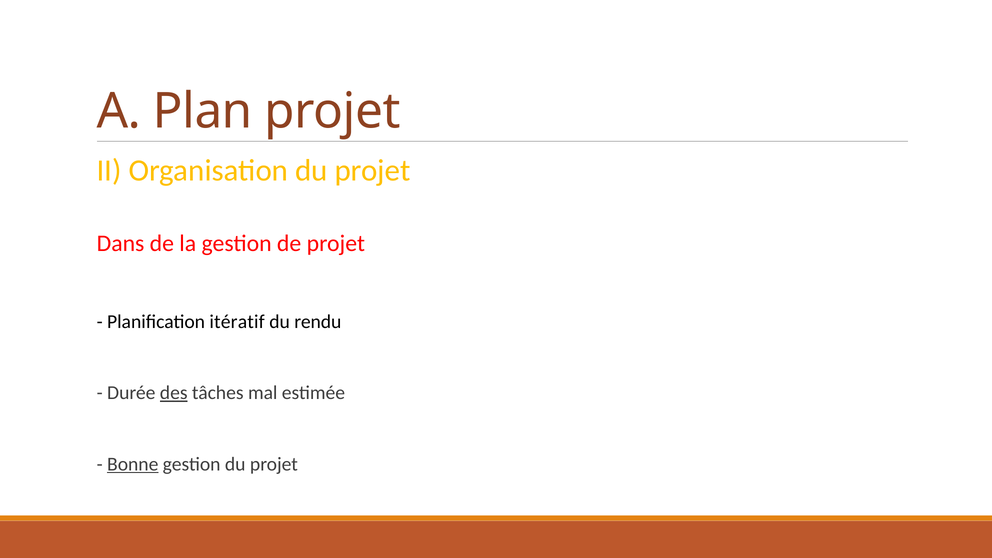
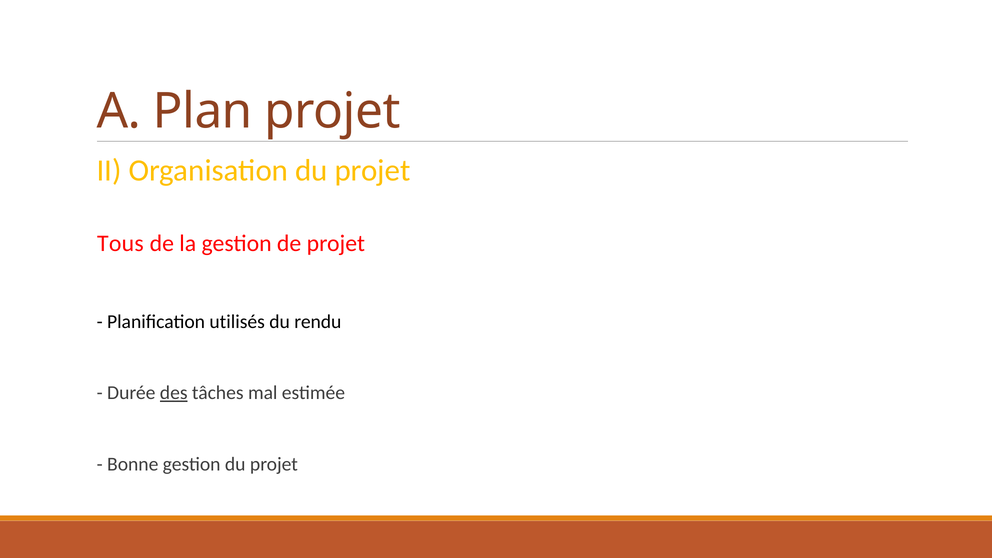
Dans: Dans -> Tous (120, 244)
itératif: itératif -> utilisés (237, 322)
Bonne underline: present -> none (133, 464)
